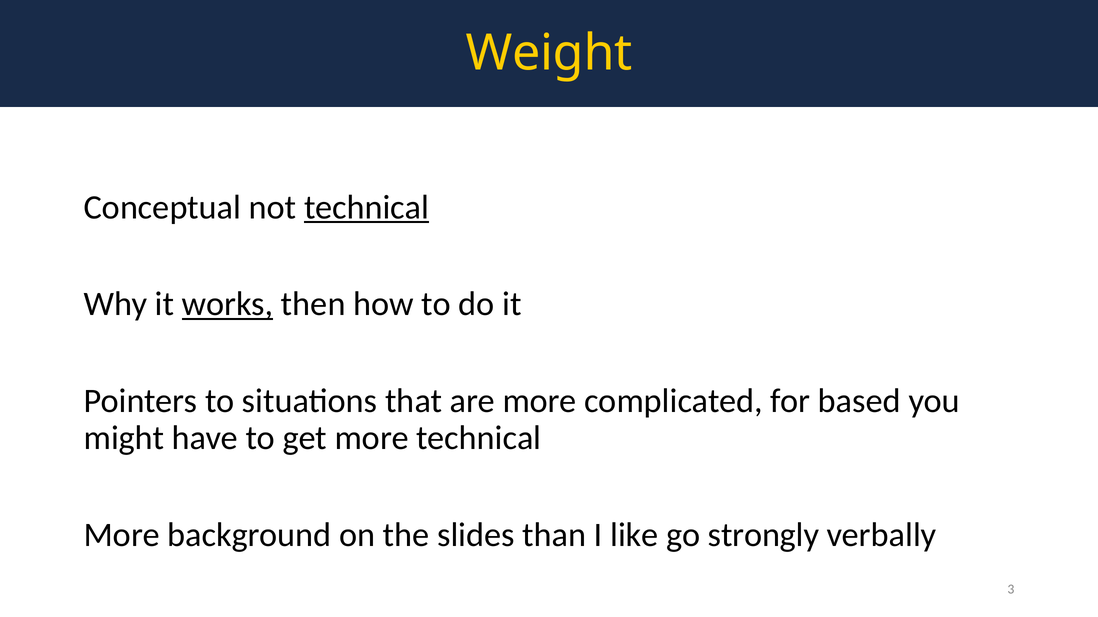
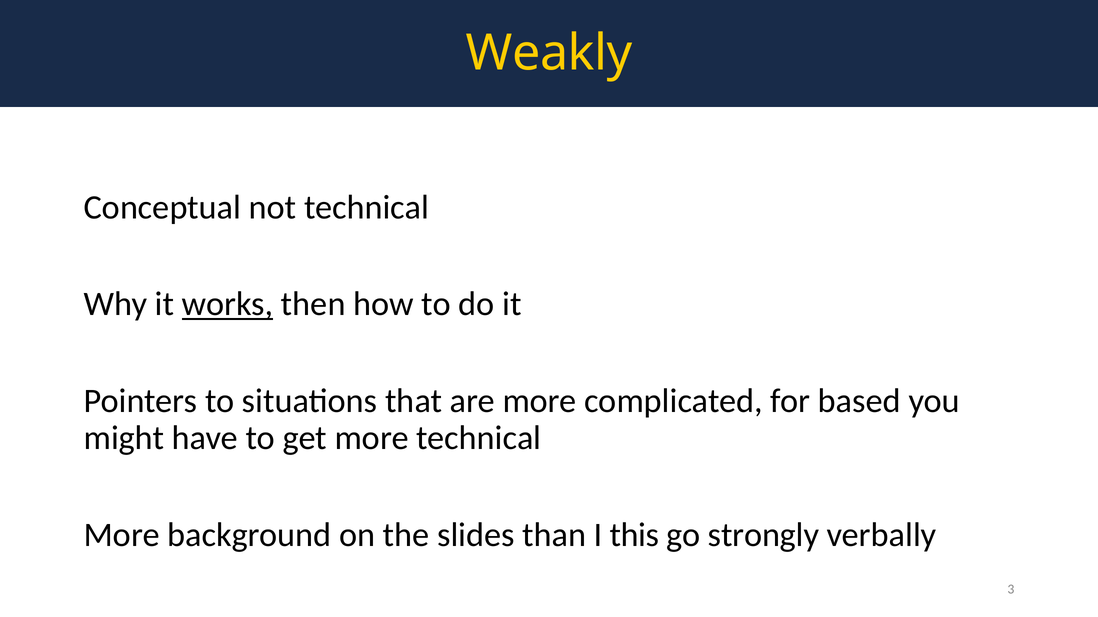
Weight: Weight -> Weakly (549, 53)
technical underline: present -> none (367, 207)
like: like -> this (634, 535)
